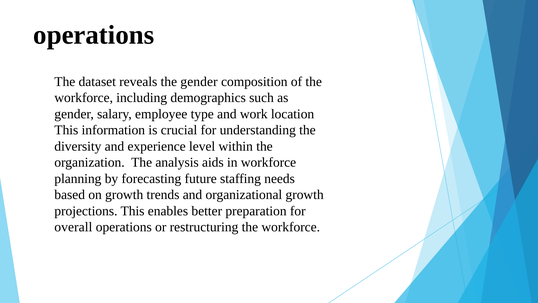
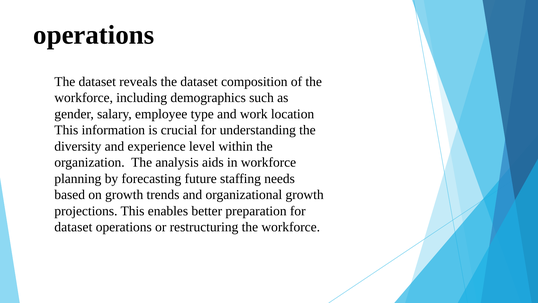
reveals the gender: gender -> dataset (199, 82)
overall: overall -> dataset (73, 227)
